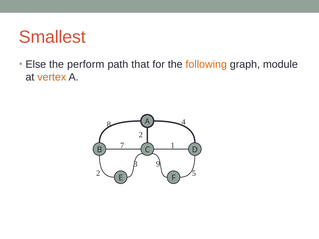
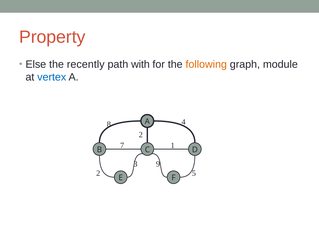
Smallest: Smallest -> Property (52, 37)
perform: perform -> recently (86, 65)
that: that -> with (140, 65)
vertex colour: orange -> blue (52, 77)
